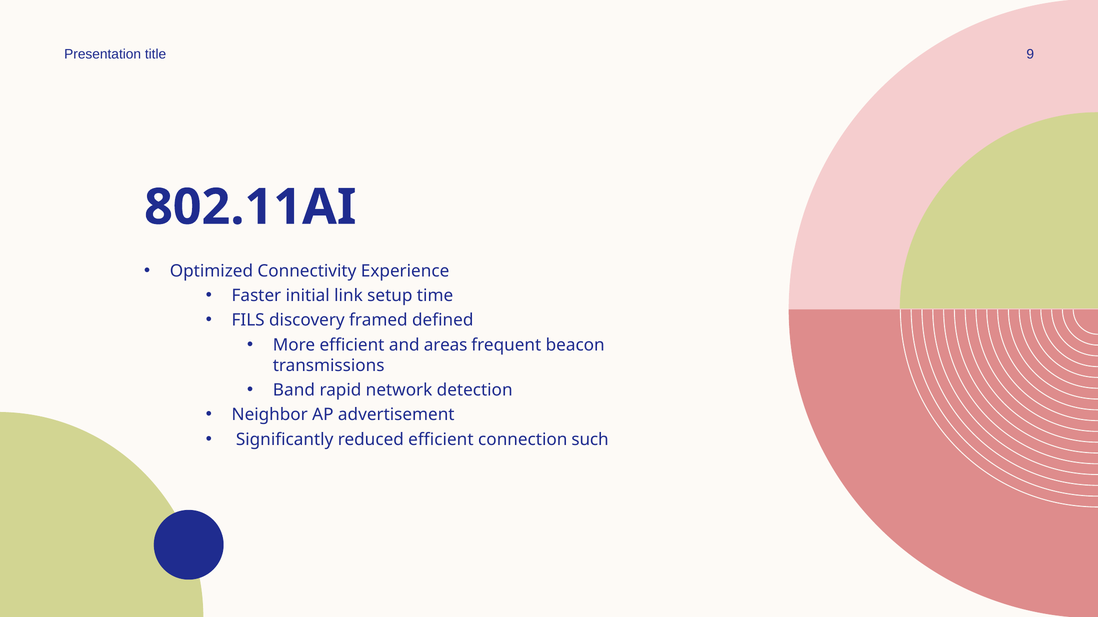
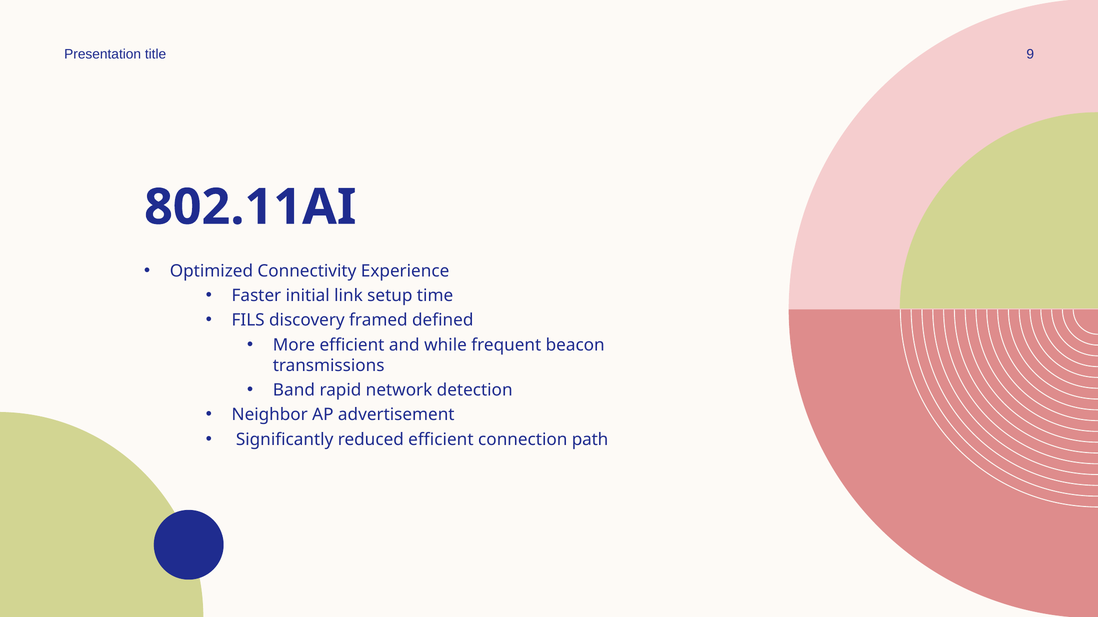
areas: areas -> while (446, 345)
such: such -> path (590, 440)
